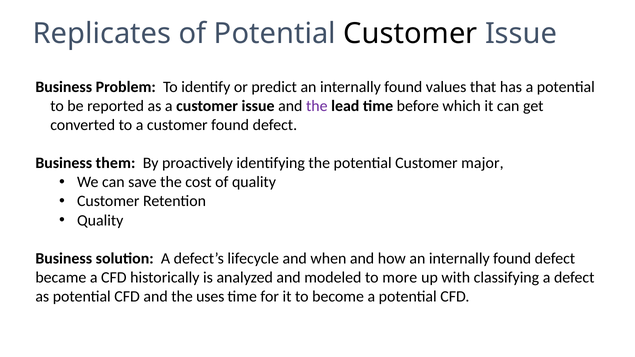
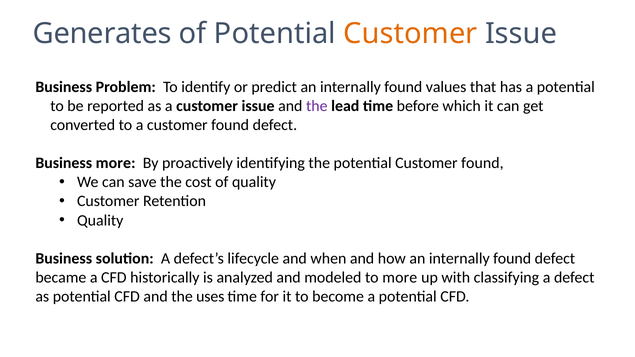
Replicates: Replicates -> Generates (102, 34)
Customer colour: black -> orange (410, 34)
Business them: them -> more (116, 163)
potential Customer major: major -> found (482, 163)
